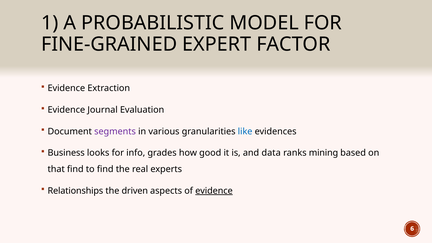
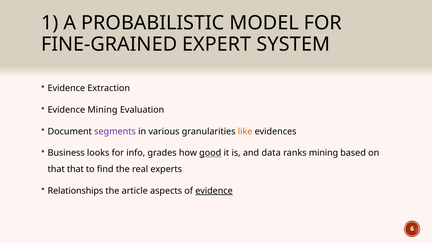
FACTOR: FACTOR -> SYSTEM (293, 44)
Evidence Journal: Journal -> Mining (103, 110)
like colour: blue -> orange (245, 131)
good underline: none -> present (210, 153)
that find: find -> that (75, 169)
driven: driven -> article (135, 191)
